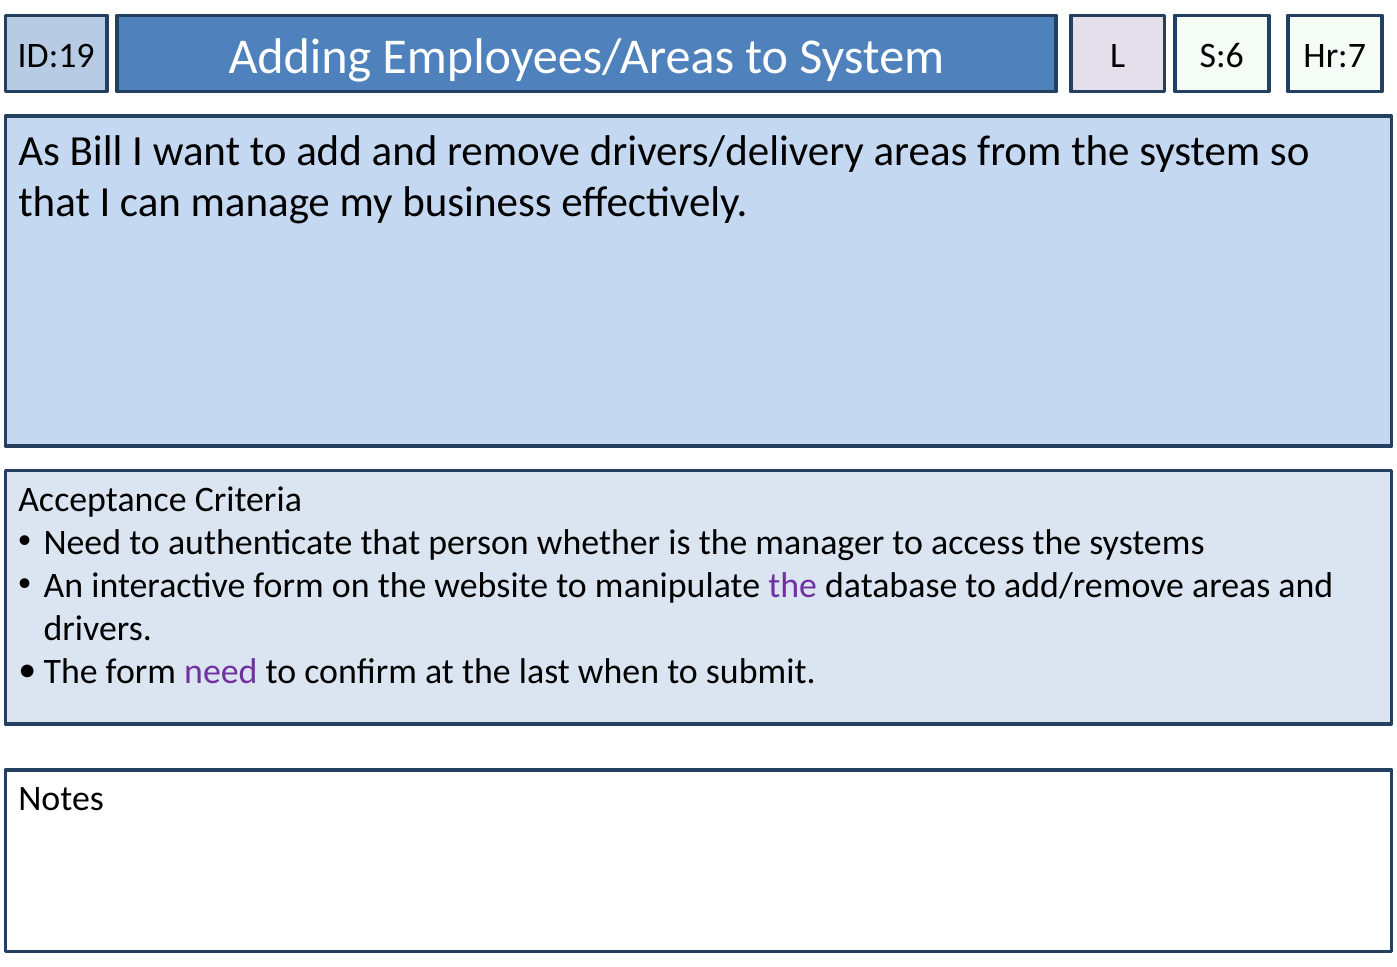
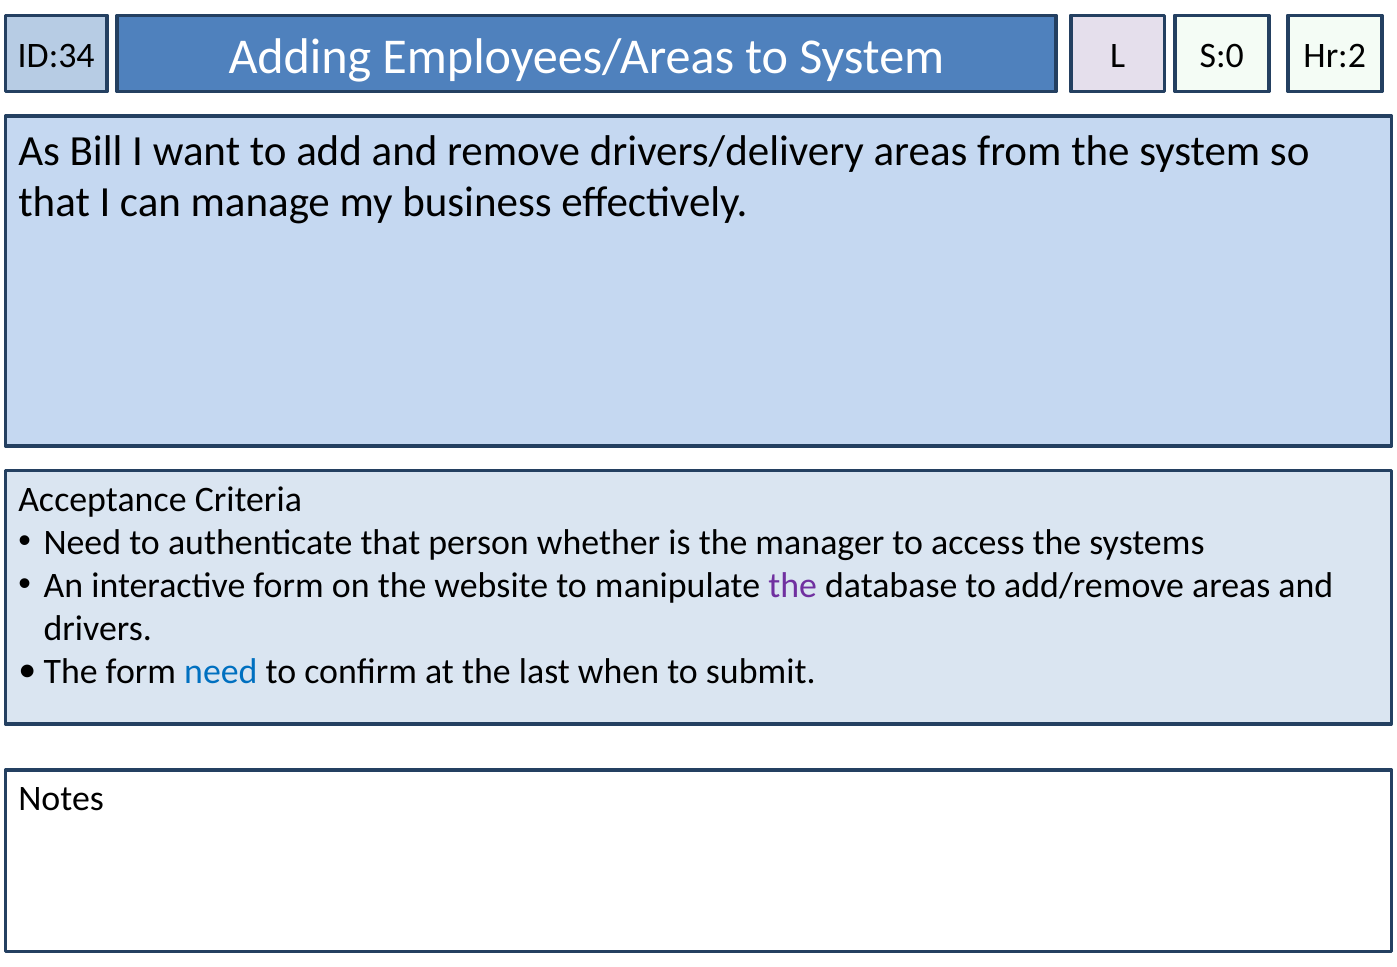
ID:19: ID:19 -> ID:34 (56, 56)
S:6: S:6 -> S:0 (1222, 56)
Hr:7: Hr:7 -> Hr:2 (1335, 56)
need colour: purple -> blue (221, 671)
